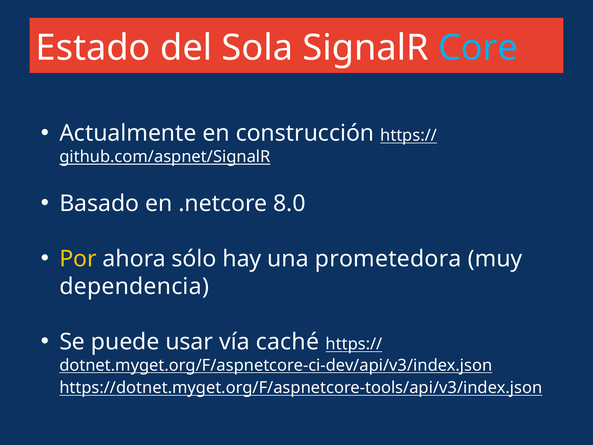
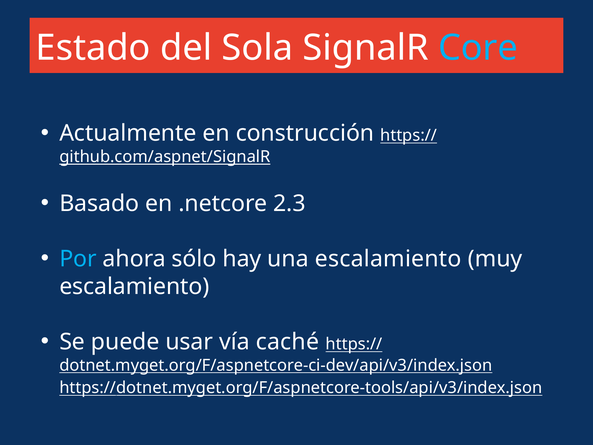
8.0: 8.0 -> 2.3 (289, 203)
Por colour: yellow -> light blue (78, 259)
una prometedora: prometedora -> escalamiento (388, 259)
dependencia: dependencia -> escalamiento (134, 286)
